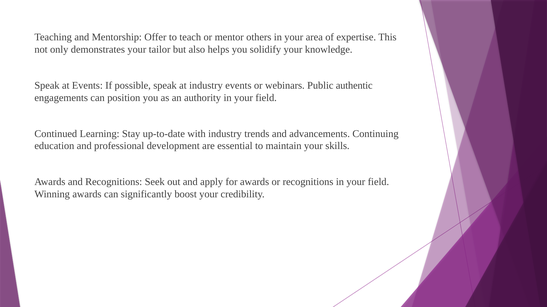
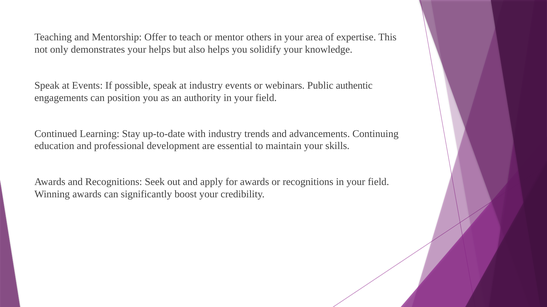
your tailor: tailor -> helps (160, 50)
